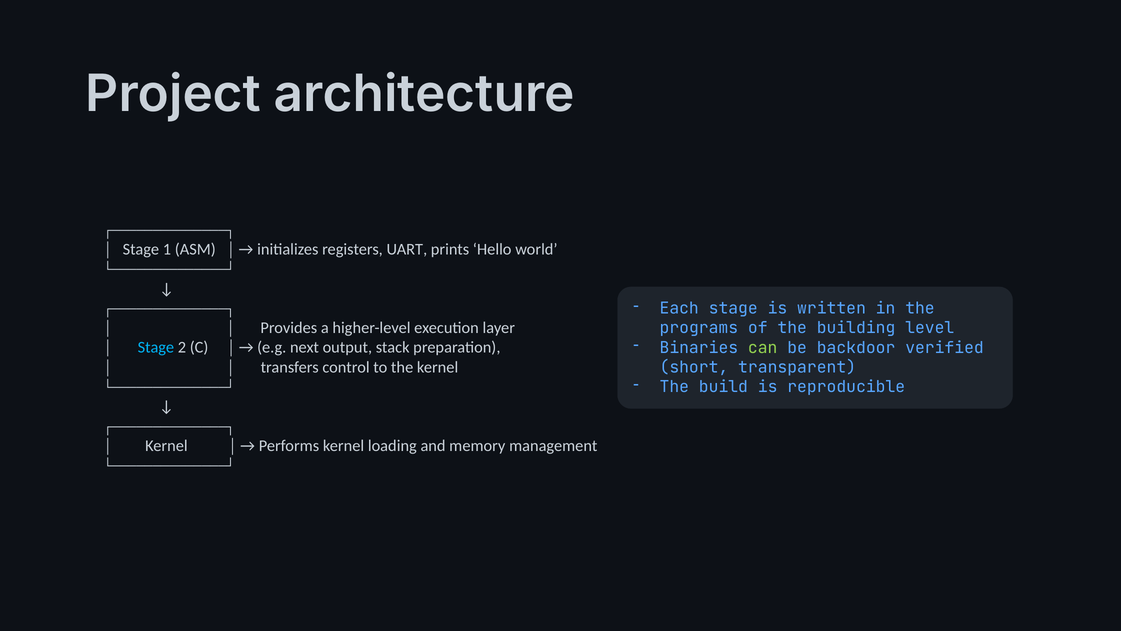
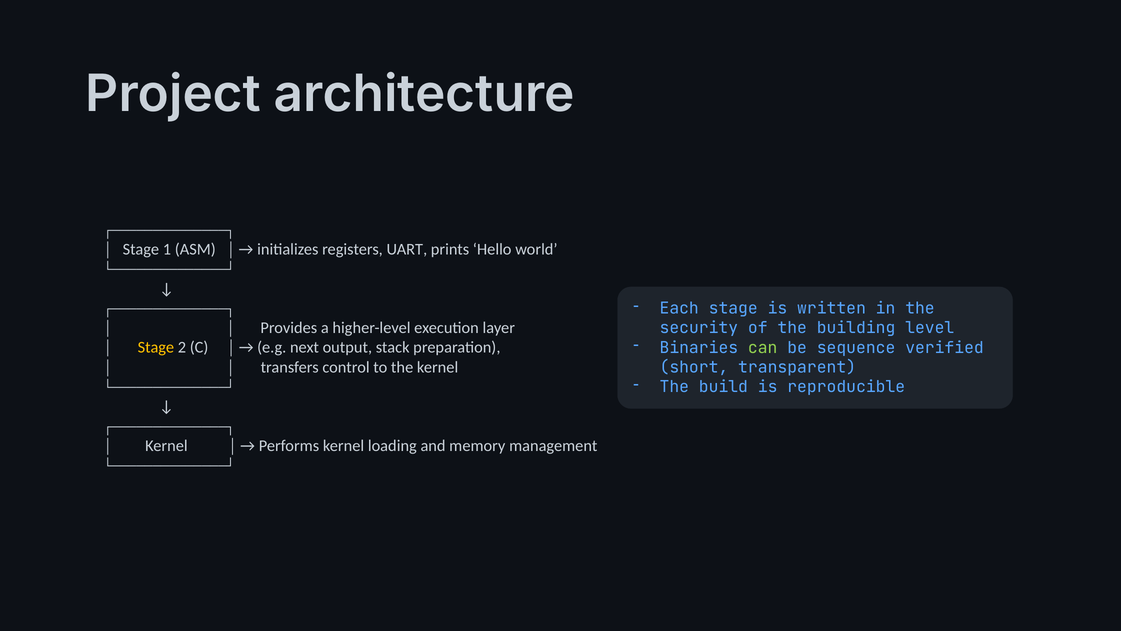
programs: programs -> security (699, 328)
backdoor: backdoor -> sequence (856, 347)
Stage colour: light blue -> yellow (156, 347)
